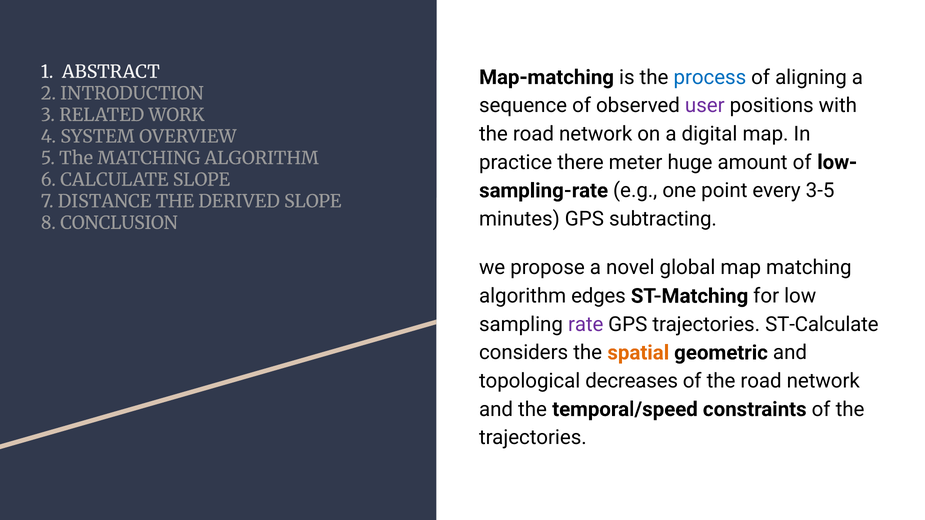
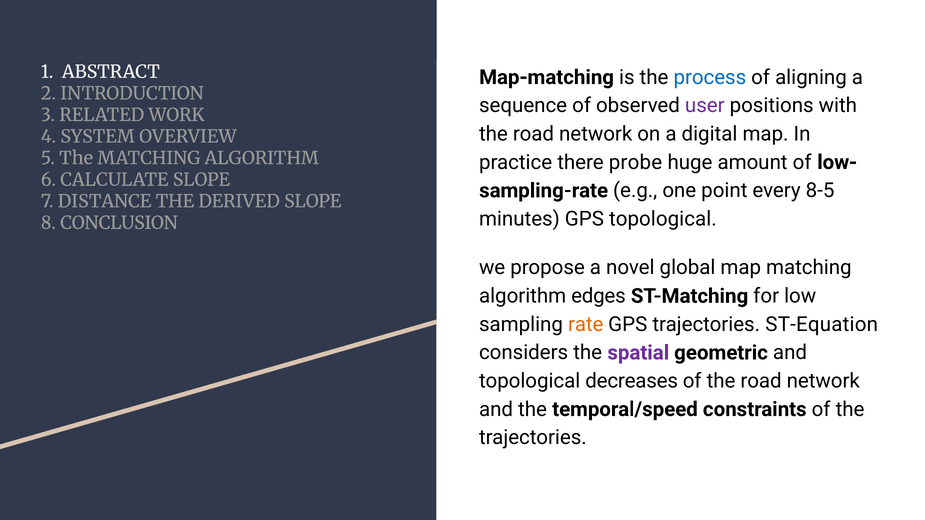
meter: meter -> probe (635, 162)
3-5: 3-5 -> 8-5 (820, 191)
GPS subtracting: subtracting -> topological (663, 219)
rate colour: purple -> orange (586, 325)
ST-Calculate: ST-Calculate -> ST-Equation (822, 325)
spatial colour: orange -> purple (638, 353)
